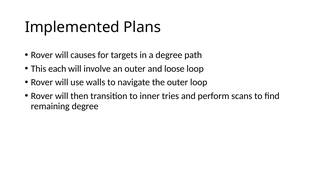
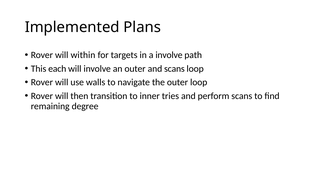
causes: causes -> within (83, 55)
a degree: degree -> involve (169, 55)
and loose: loose -> scans (174, 69)
